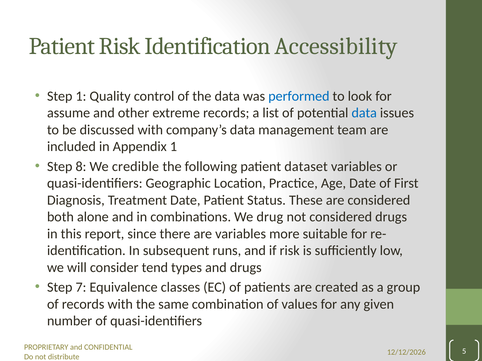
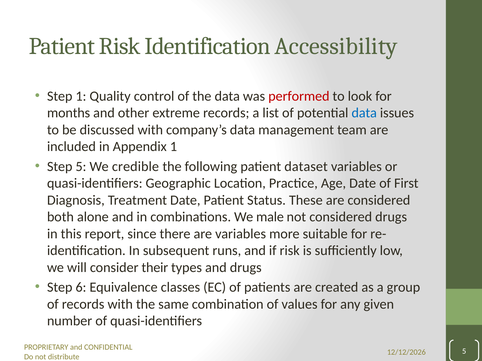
performed colour: blue -> red (299, 96)
assume: assume -> months (69, 113)
Step 8: 8 -> 5 (81, 167)
drug: drug -> male (270, 217)
tend: tend -> their (155, 268)
7: 7 -> 6 (81, 288)
